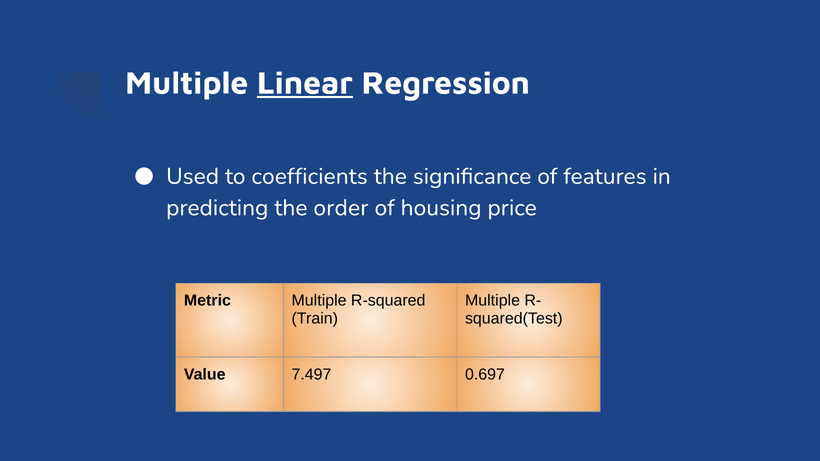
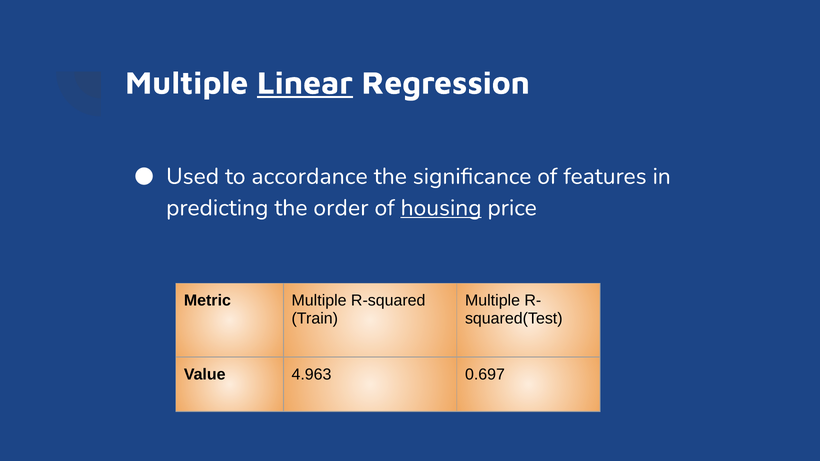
coefficients: coefficients -> accordance (310, 176)
housing underline: none -> present (441, 208)
7.497: 7.497 -> 4.963 (312, 375)
